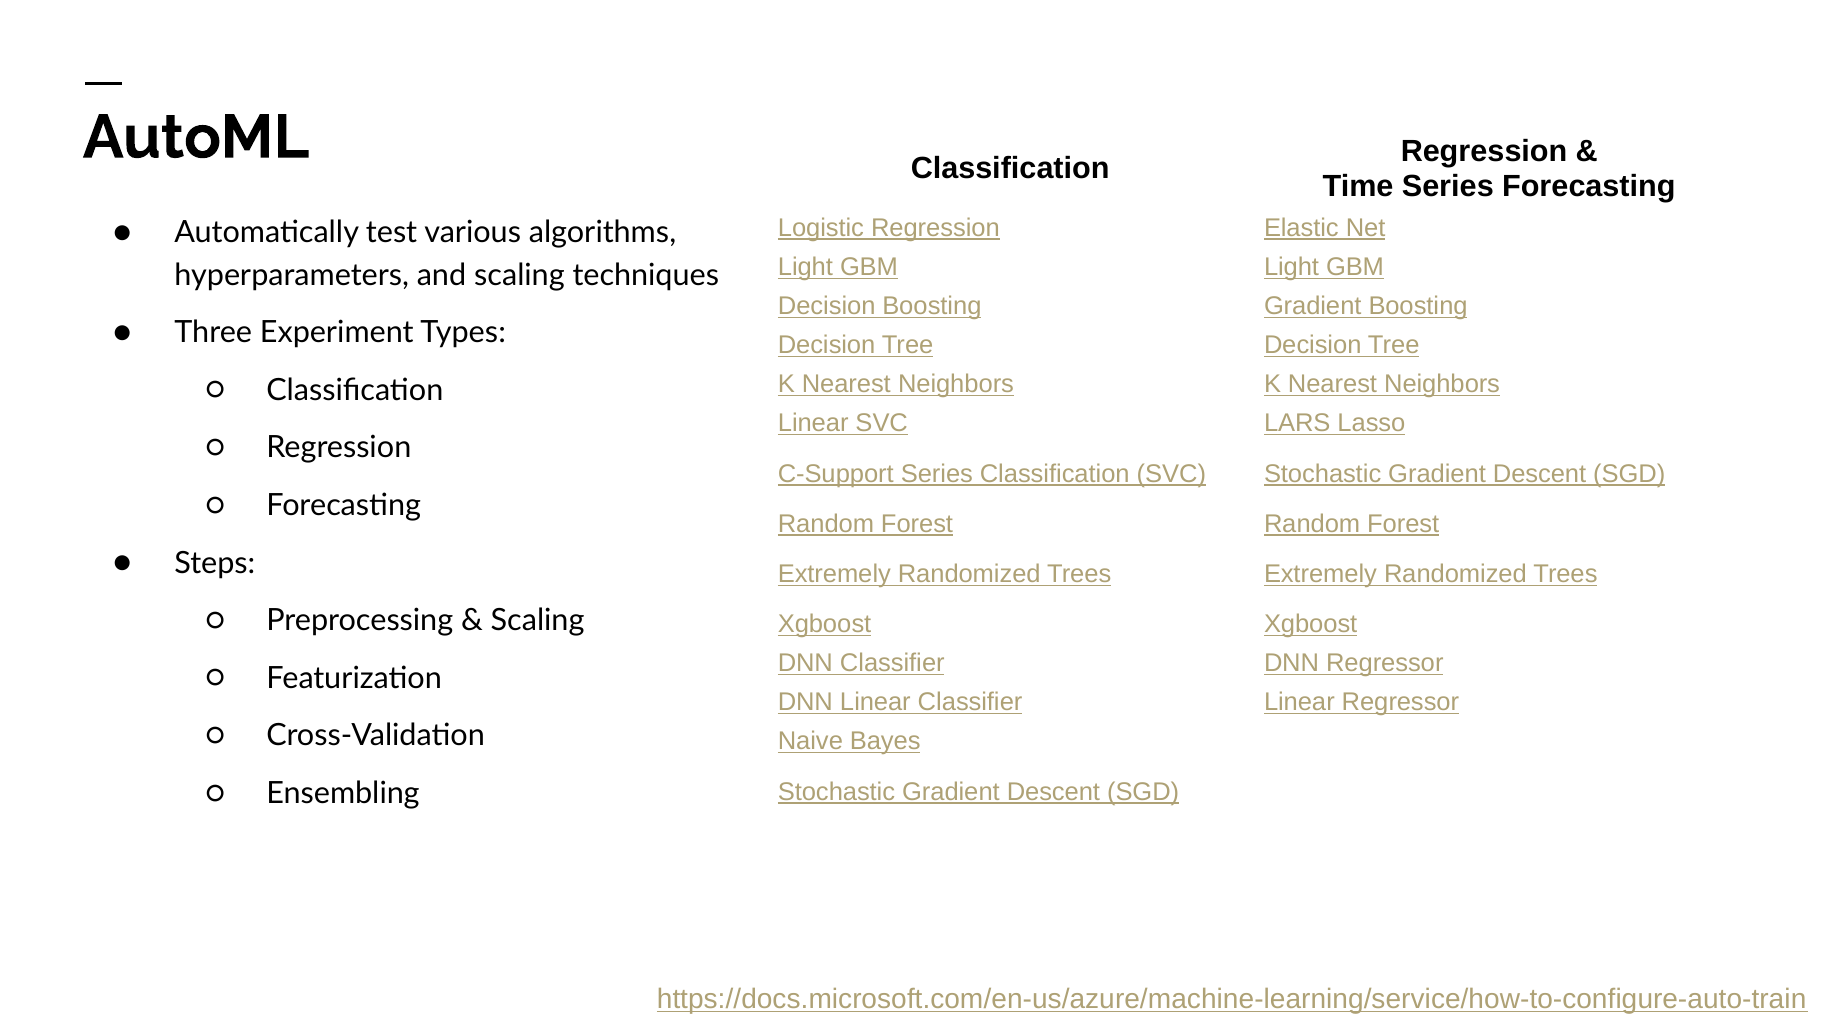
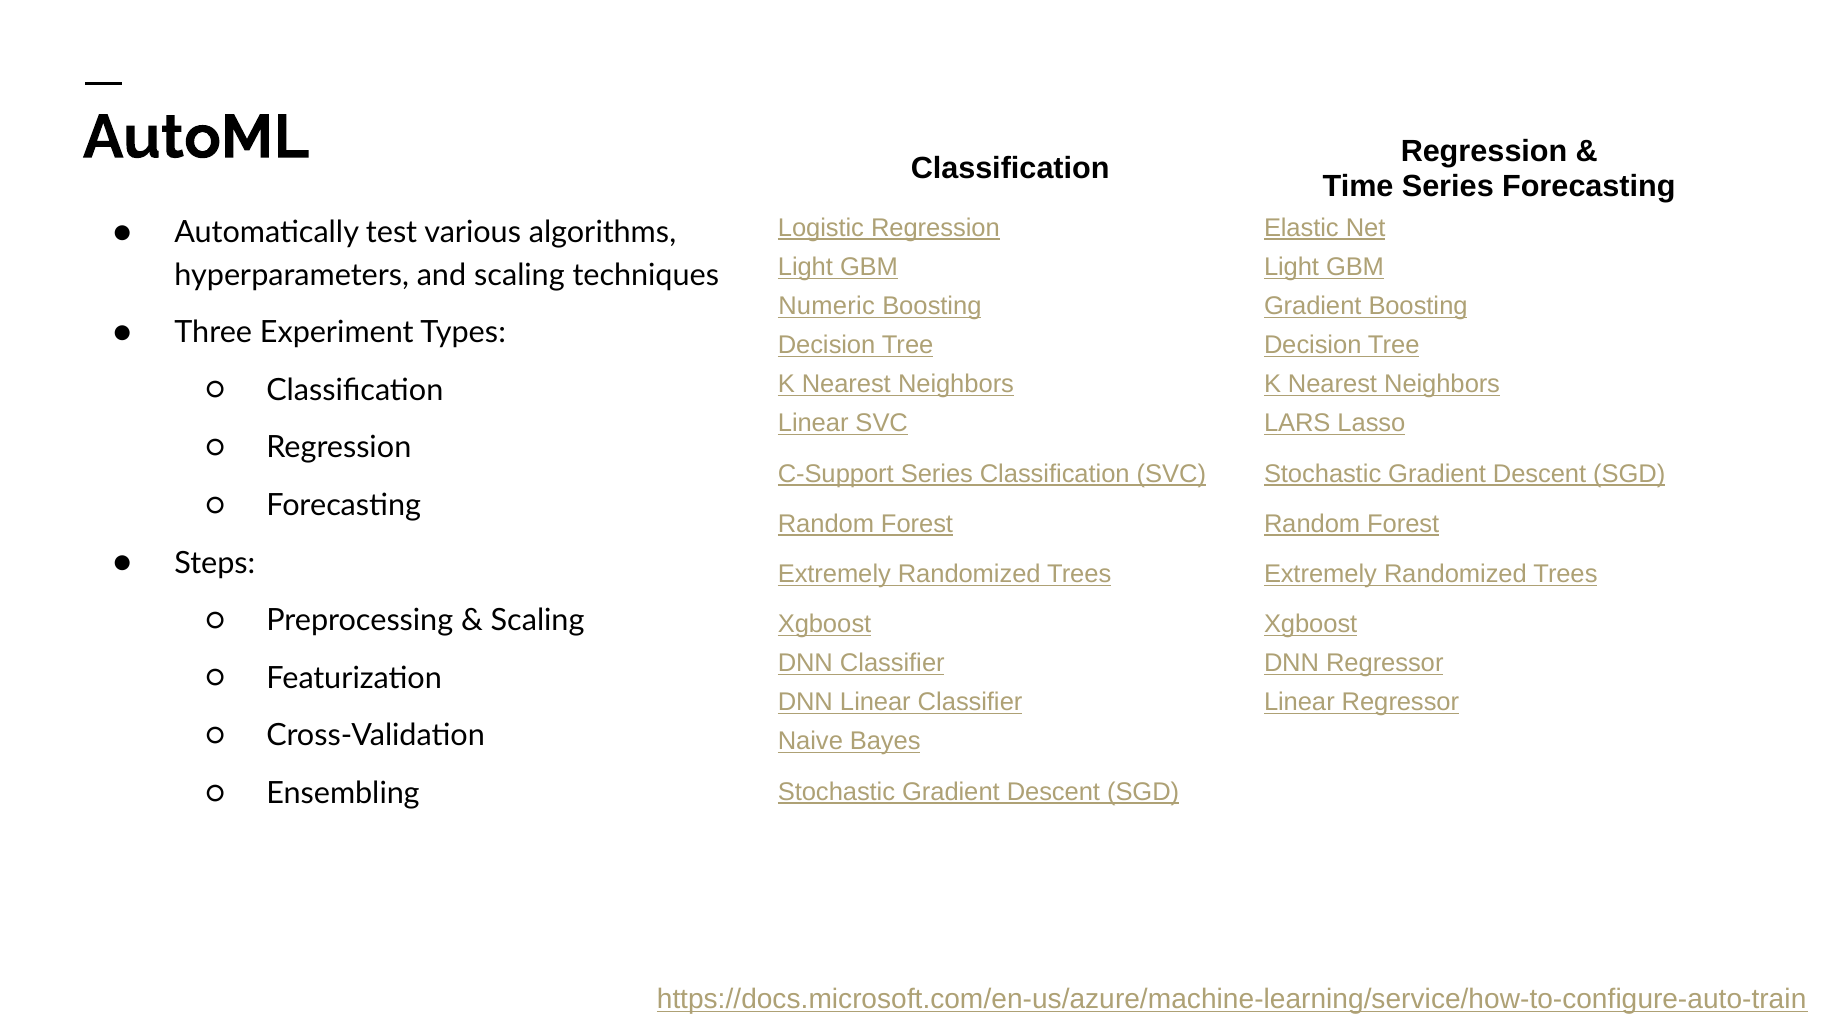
Decision: Decision -> Numeric (827, 306)
